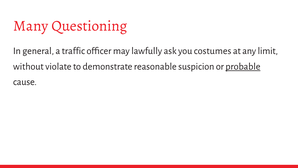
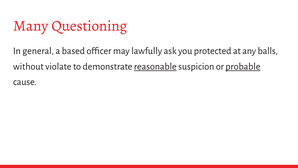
traffic: traffic -> based (73, 51)
costumes: costumes -> protected (213, 51)
limit: limit -> balls (268, 51)
reasonable underline: none -> present (155, 66)
